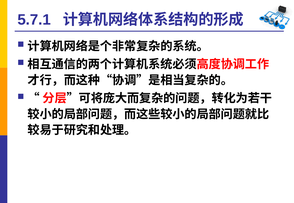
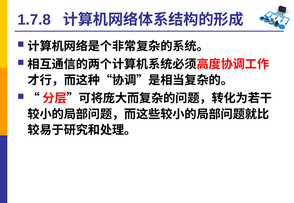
5.7.1: 5.7.1 -> 1.7.8 (34, 20)
